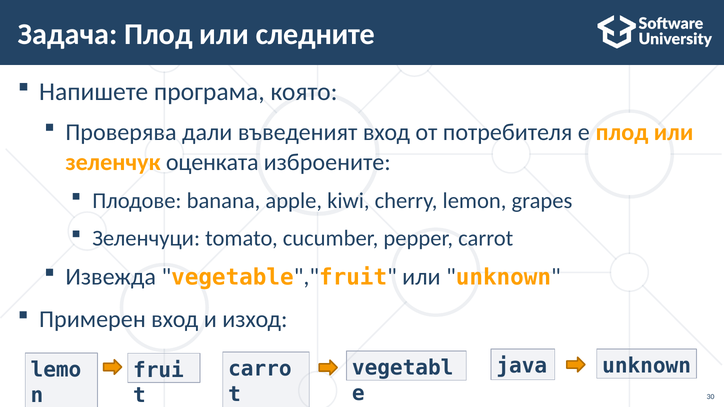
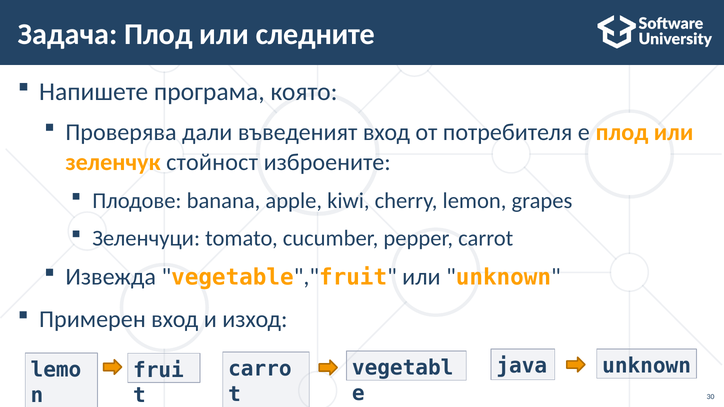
оценката: оценката -> стойност (212, 163)
